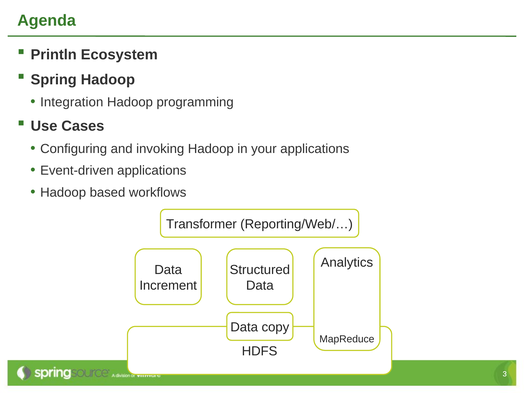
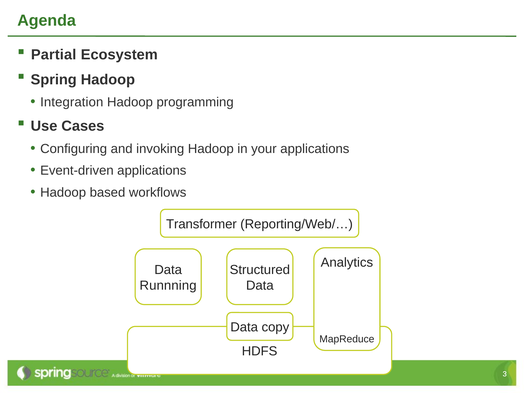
Println: Println -> Partial (54, 55)
Increment: Increment -> Runnning (168, 286)
